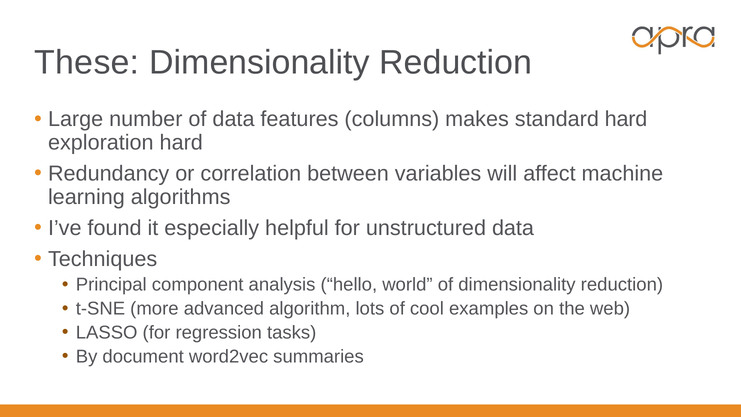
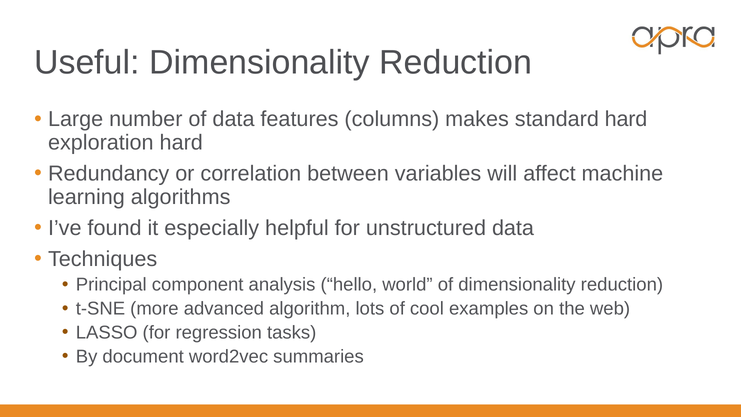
These: These -> Useful (87, 62)
